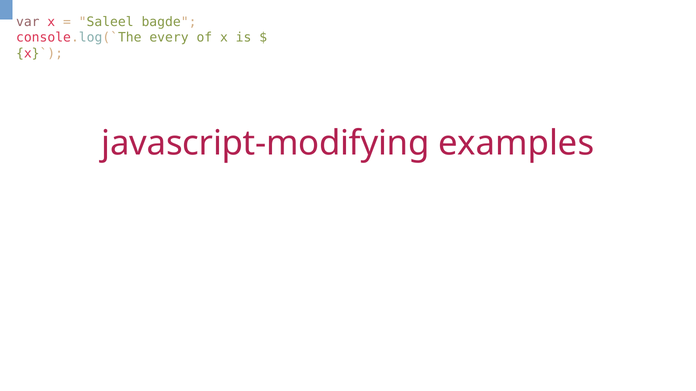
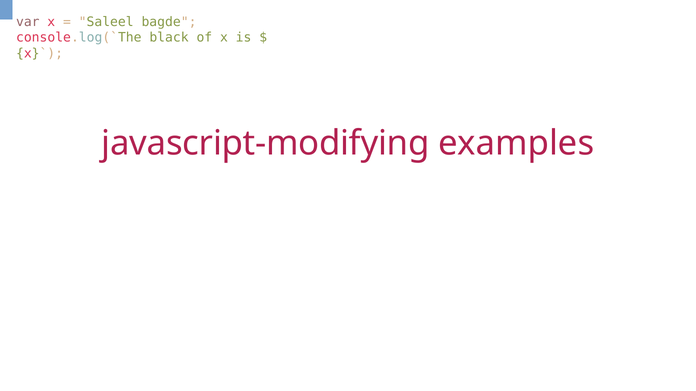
every: every -> black (169, 38)
